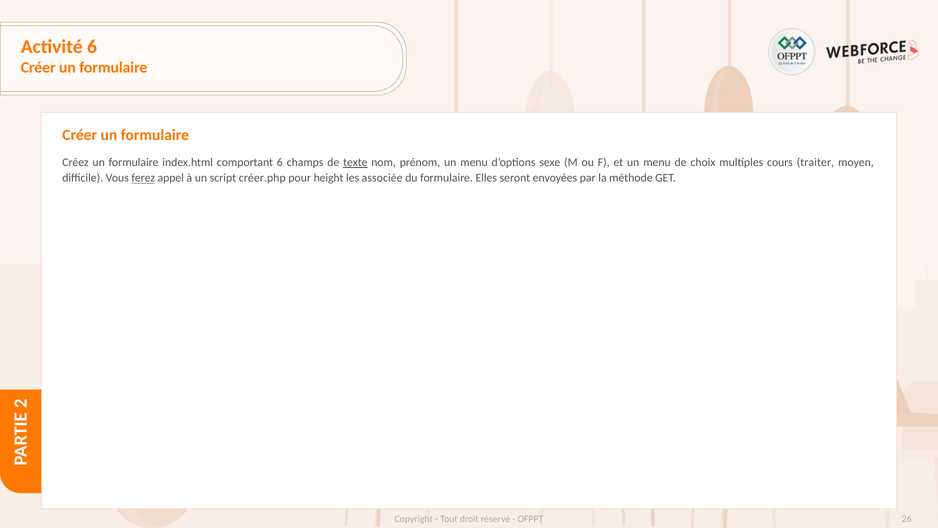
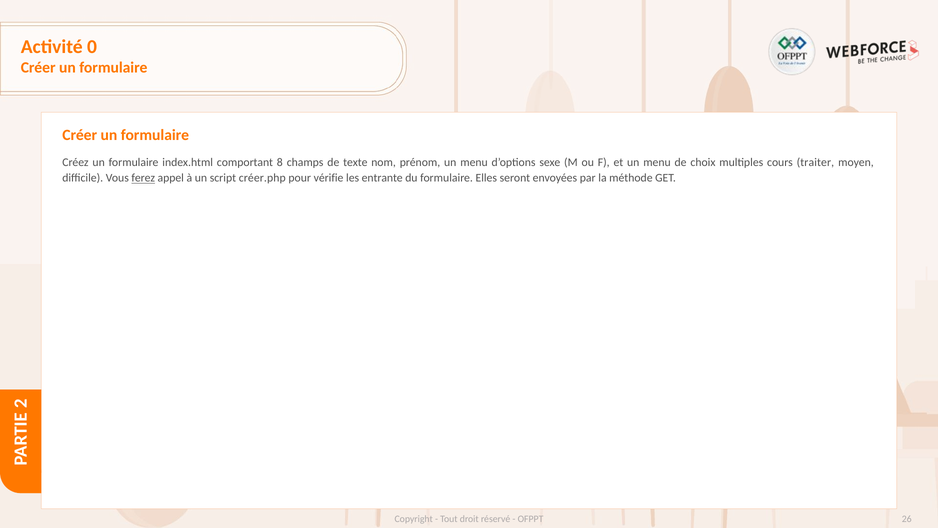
Activité 6: 6 -> 0 (92, 47)
comportant 6: 6 -> 8 (280, 162)
texte underline: present -> none (355, 162)
height: height -> vérifie (329, 178)
associée: associée -> entrante (382, 178)
